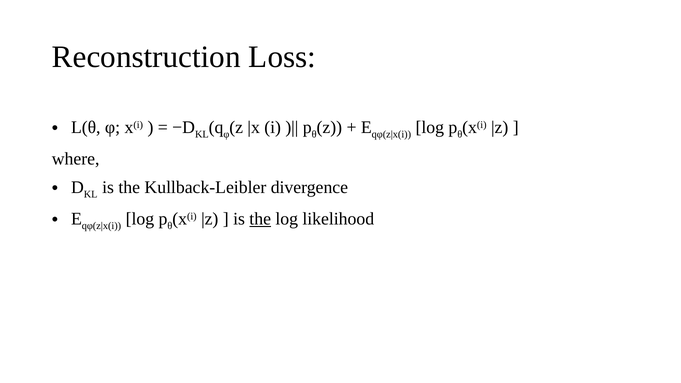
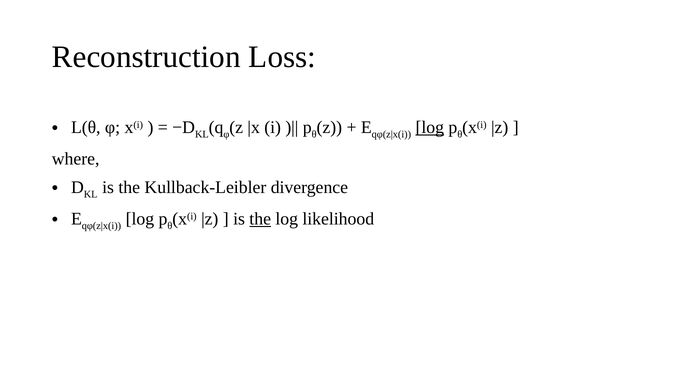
log underline: none -> present (430, 128)
